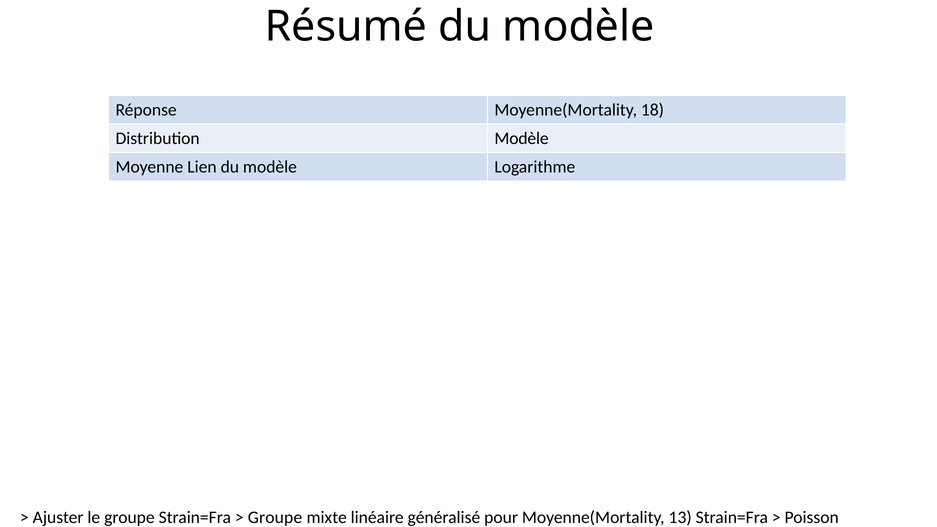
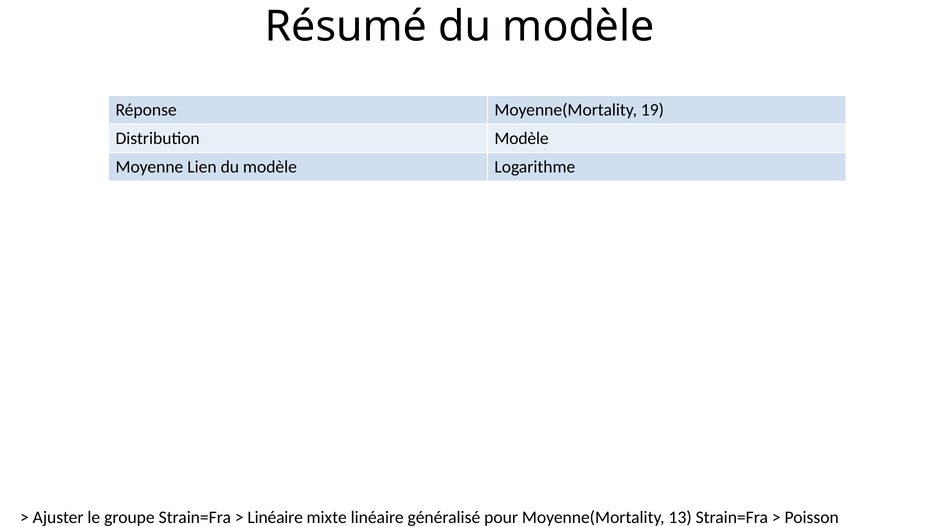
18: 18 -> 19 (652, 110)
Groupe: Groupe -> Linéaire (275, 517)
